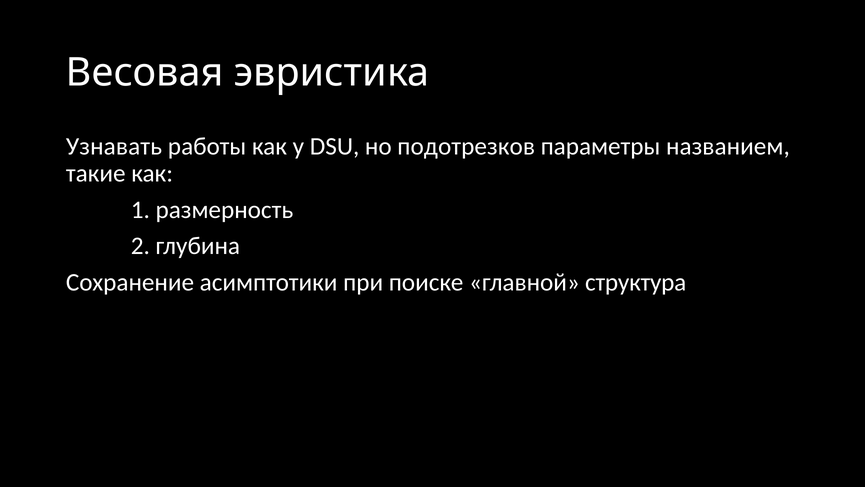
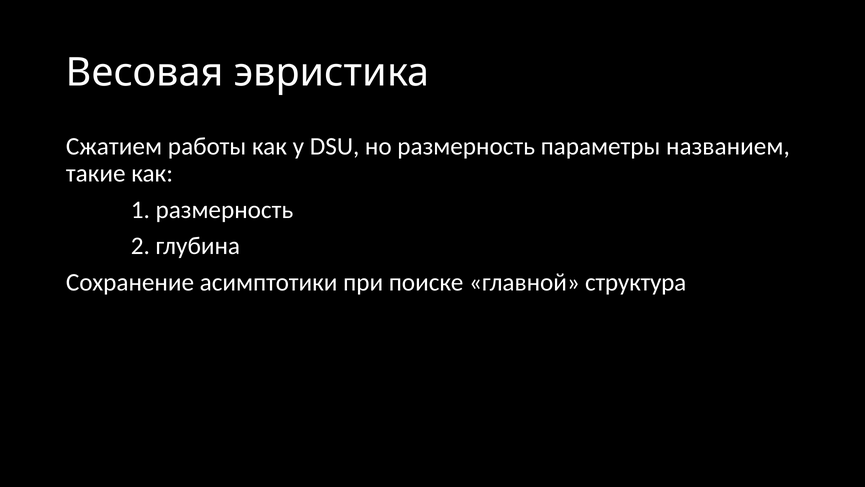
Узнавать: Узнавать -> Сжатием (114, 146)
но подотрезков: подотрезков -> размерность (466, 146)
